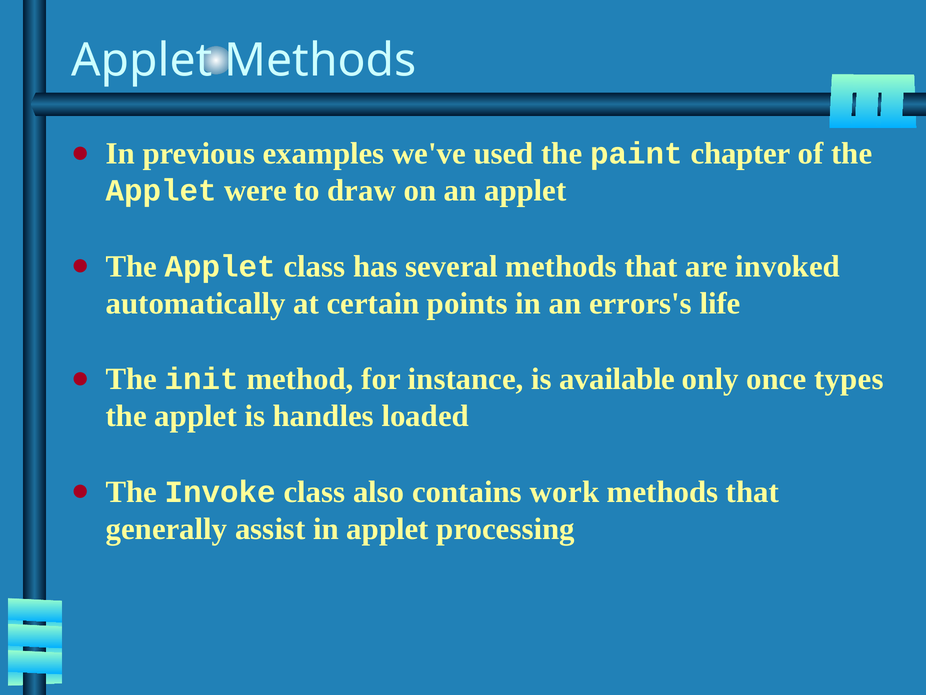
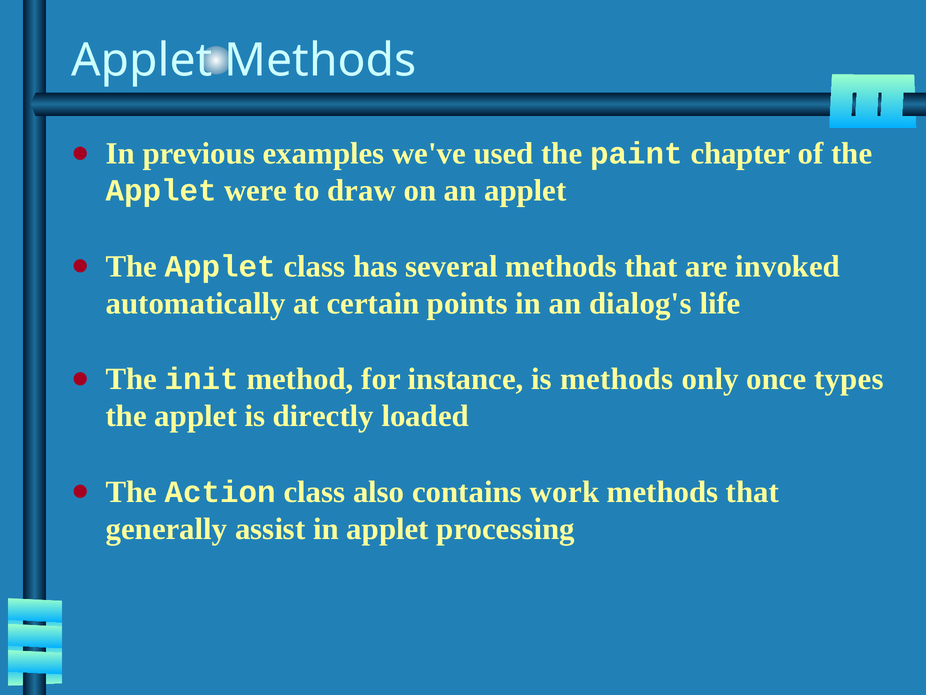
errors's: errors's -> dialog's (640, 303)
is available: available -> methods (617, 379)
handles: handles -> directly (323, 416)
Invoke: Invoke -> Action (220, 492)
